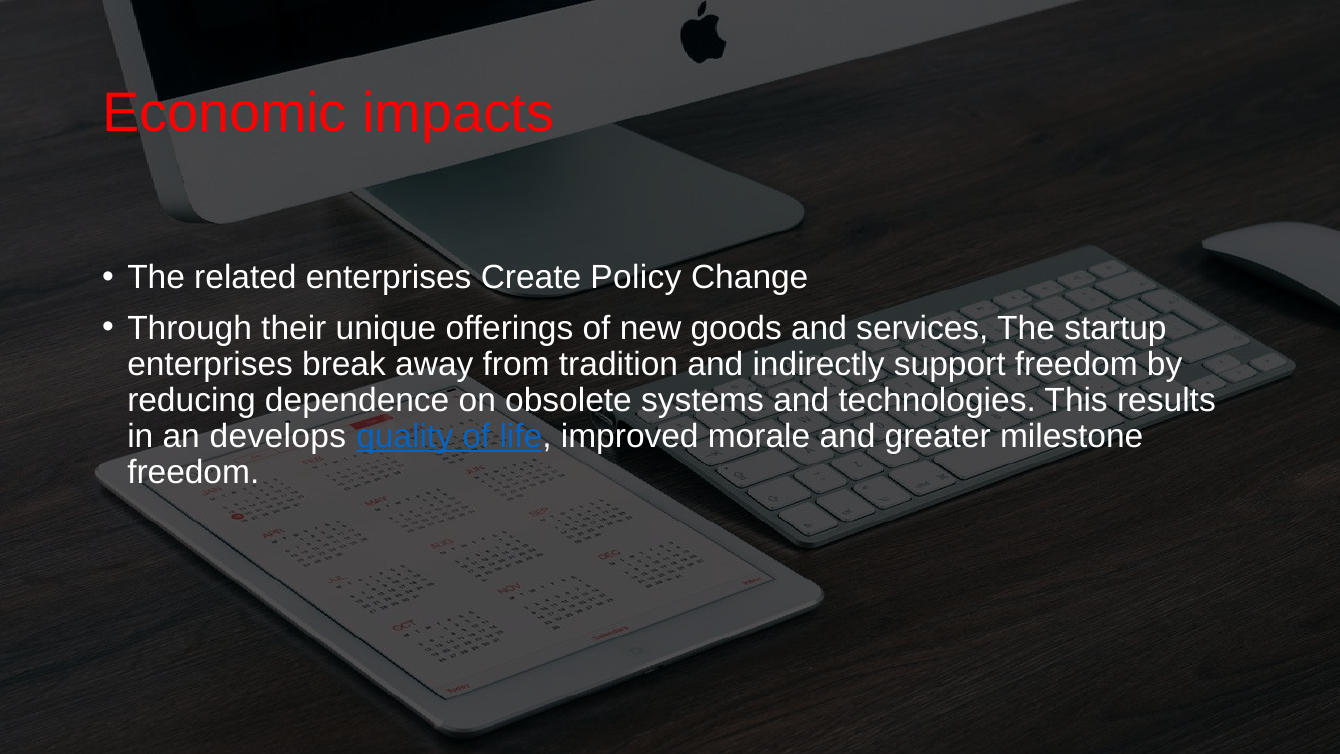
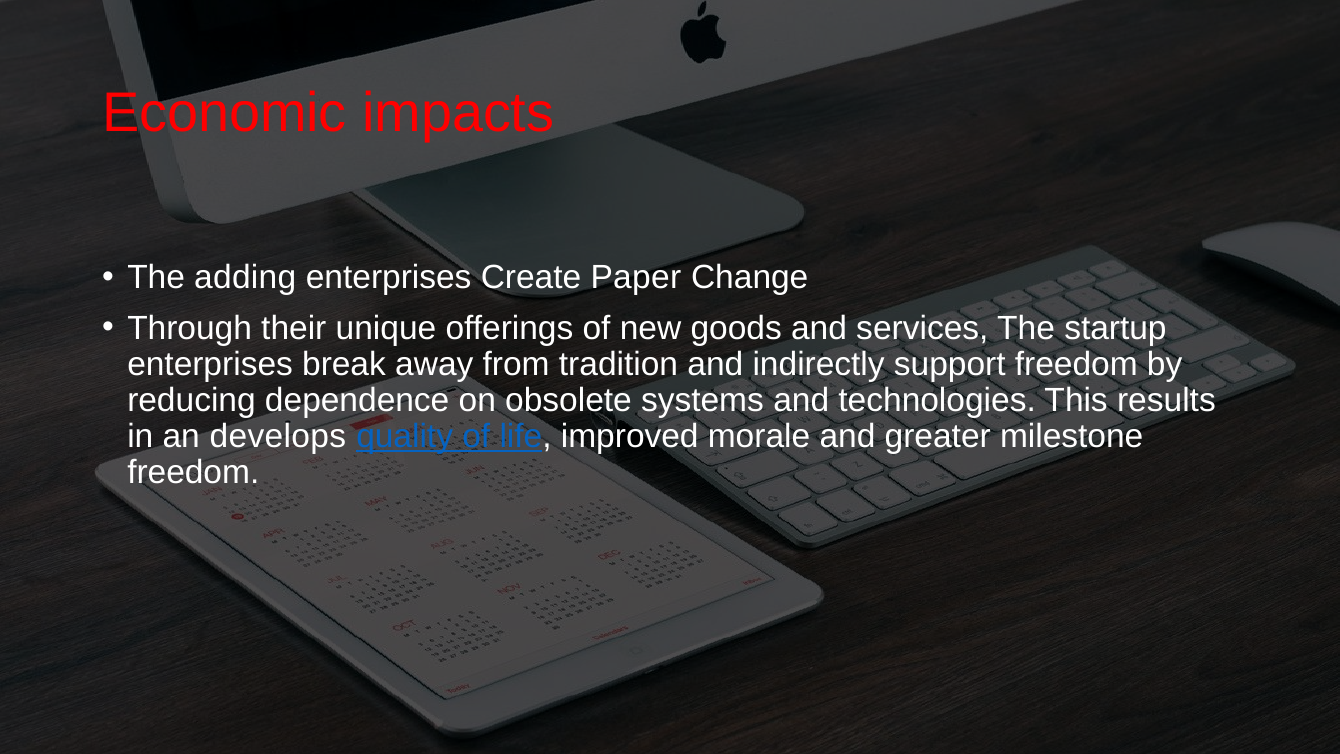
related: related -> adding (245, 278)
Policy: Policy -> Paper (636, 278)
